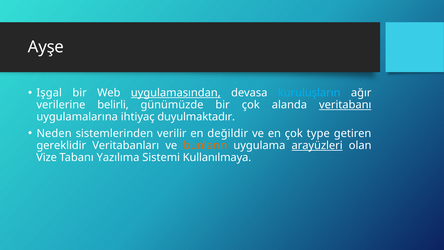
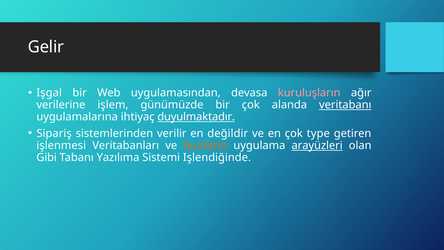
Ayşe: Ayşe -> Gelir (46, 47)
uygulamasından underline: present -> none (176, 93)
kuruluşların colour: light blue -> pink (309, 93)
belirli: belirli -> işlem (113, 105)
duyulmaktadır underline: none -> present (196, 117)
Neden: Neden -> Sipariş (54, 133)
gereklidir: gereklidir -> işlenmesi (61, 145)
Vize: Vize -> Gibi (47, 157)
Kullanılmaya: Kullanılmaya -> Işlendiğinde (217, 157)
